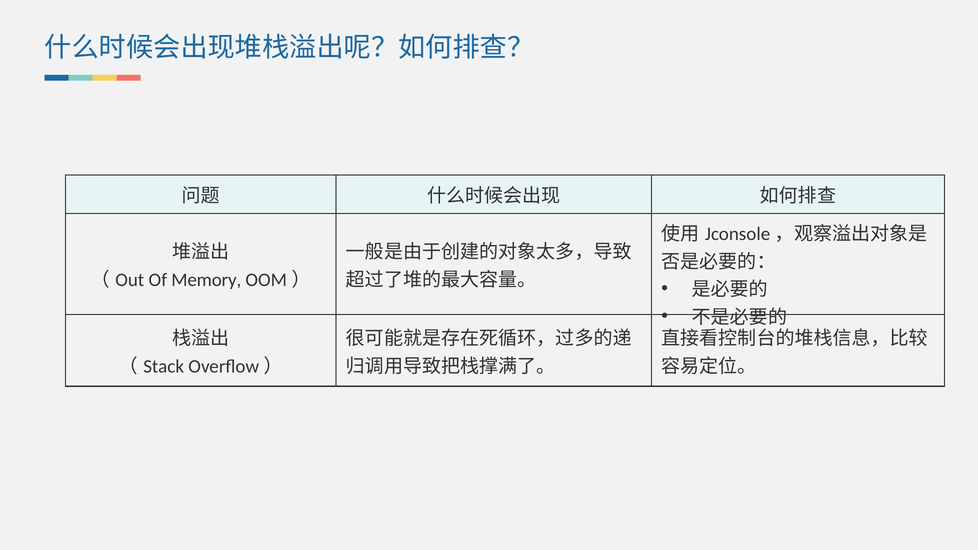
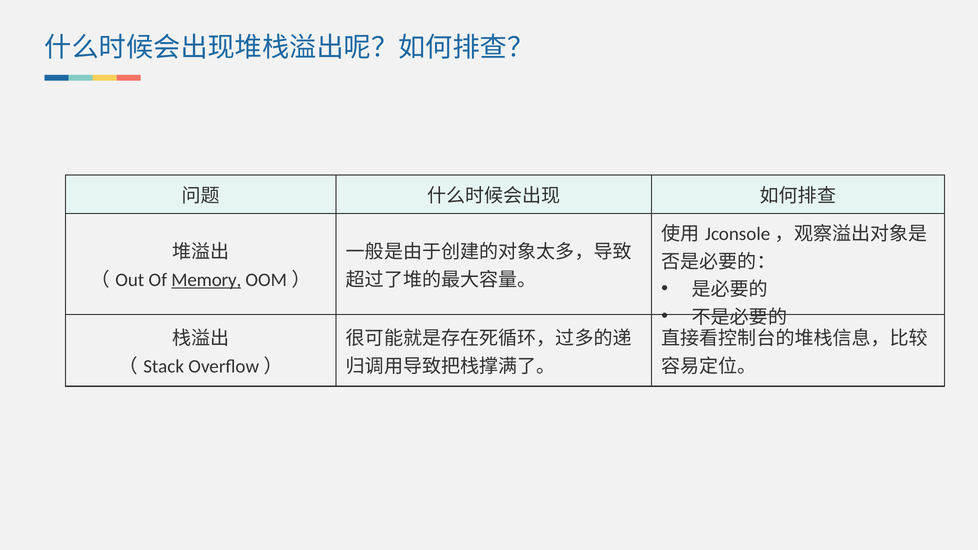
Memory underline: none -> present (206, 280)
